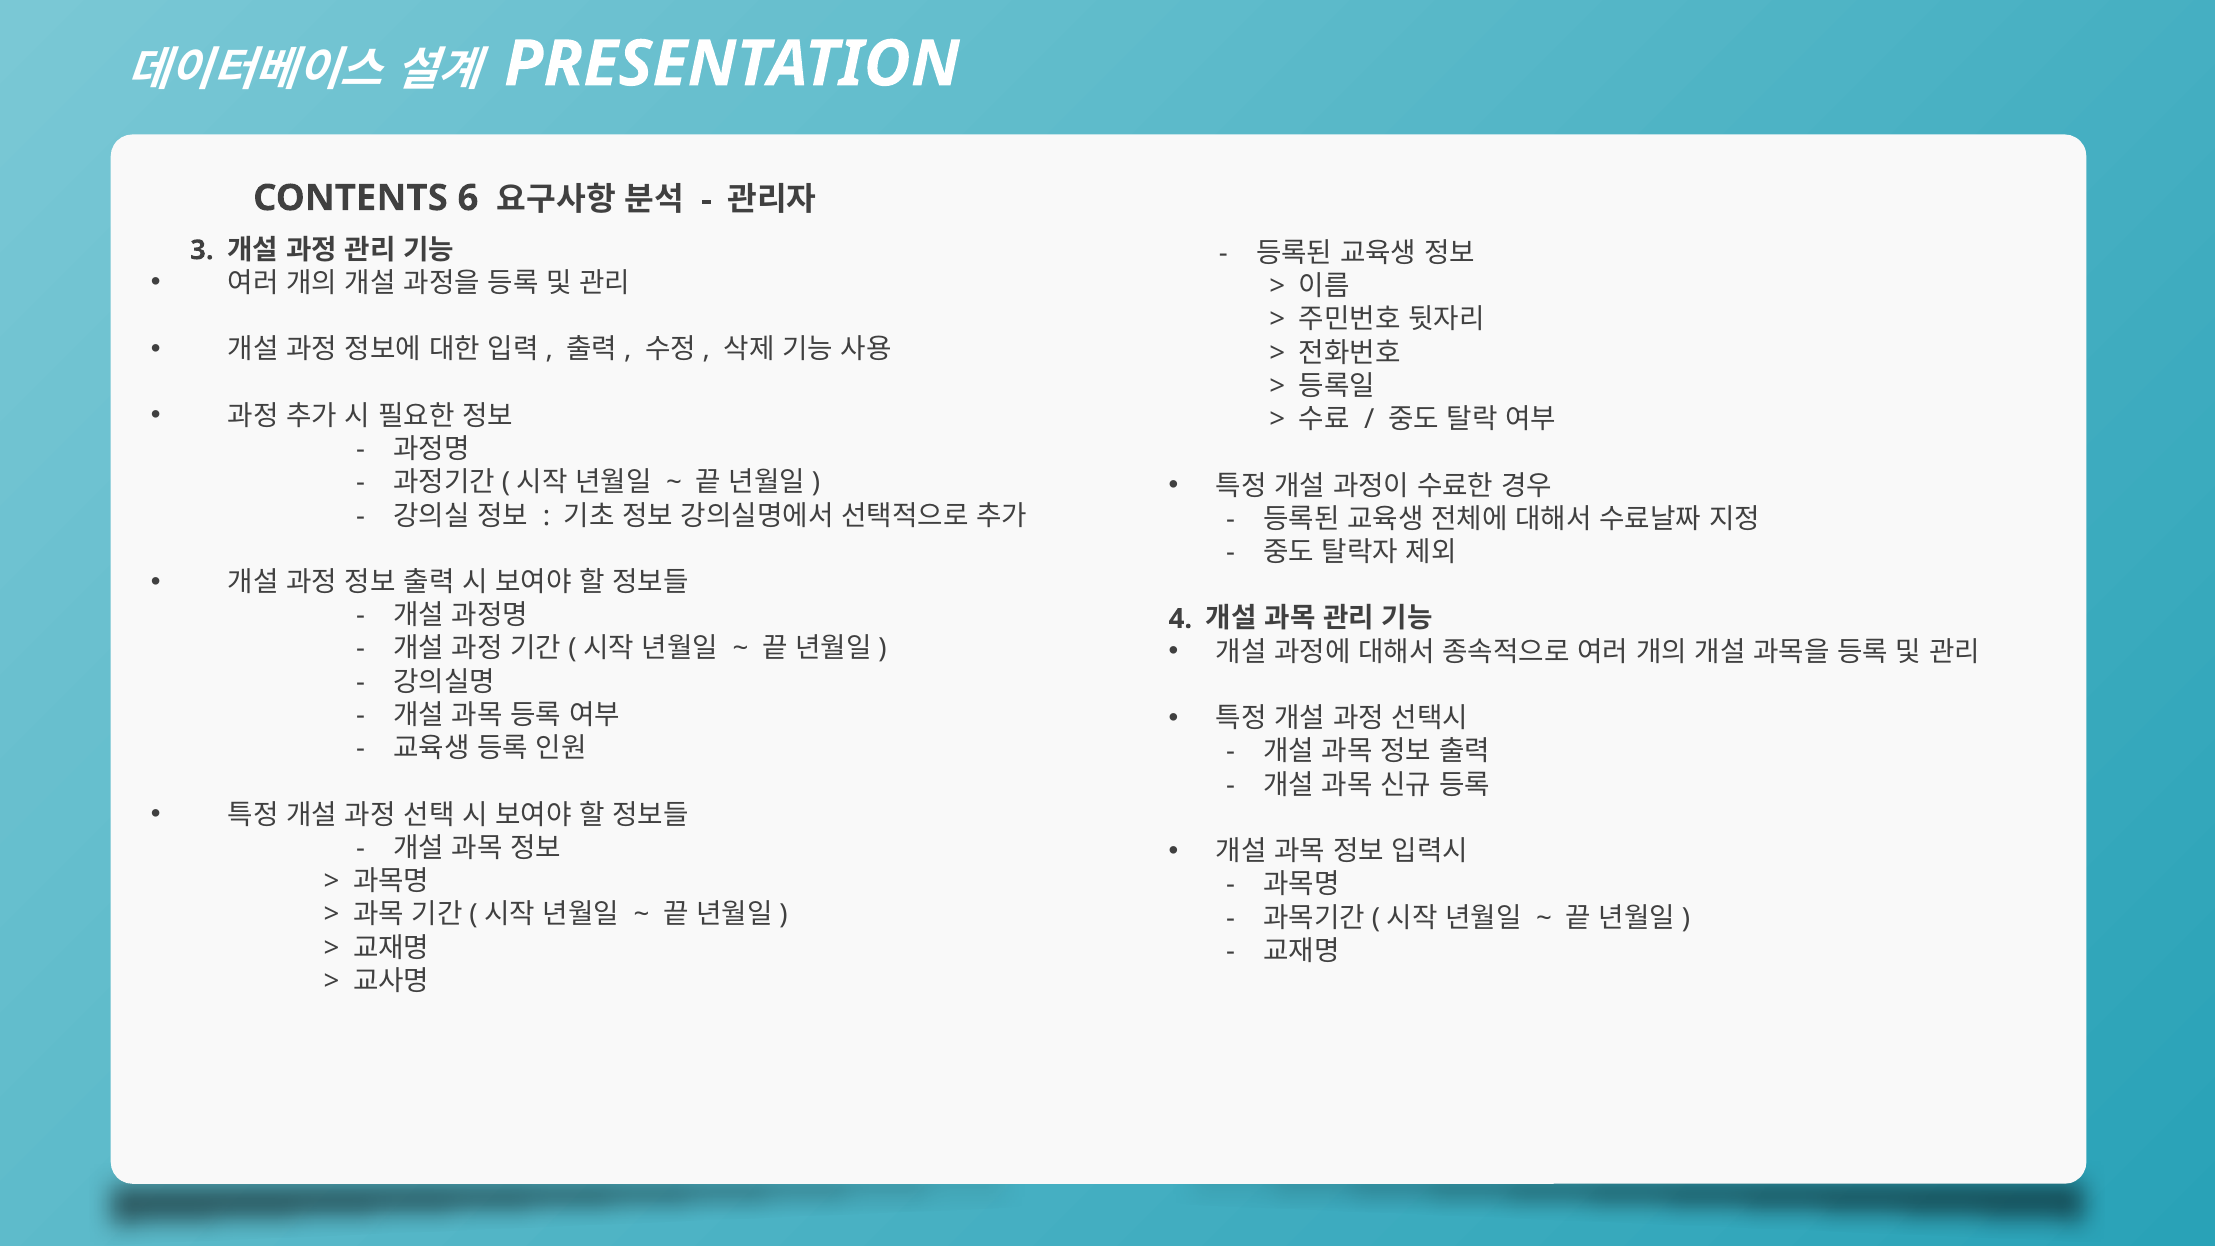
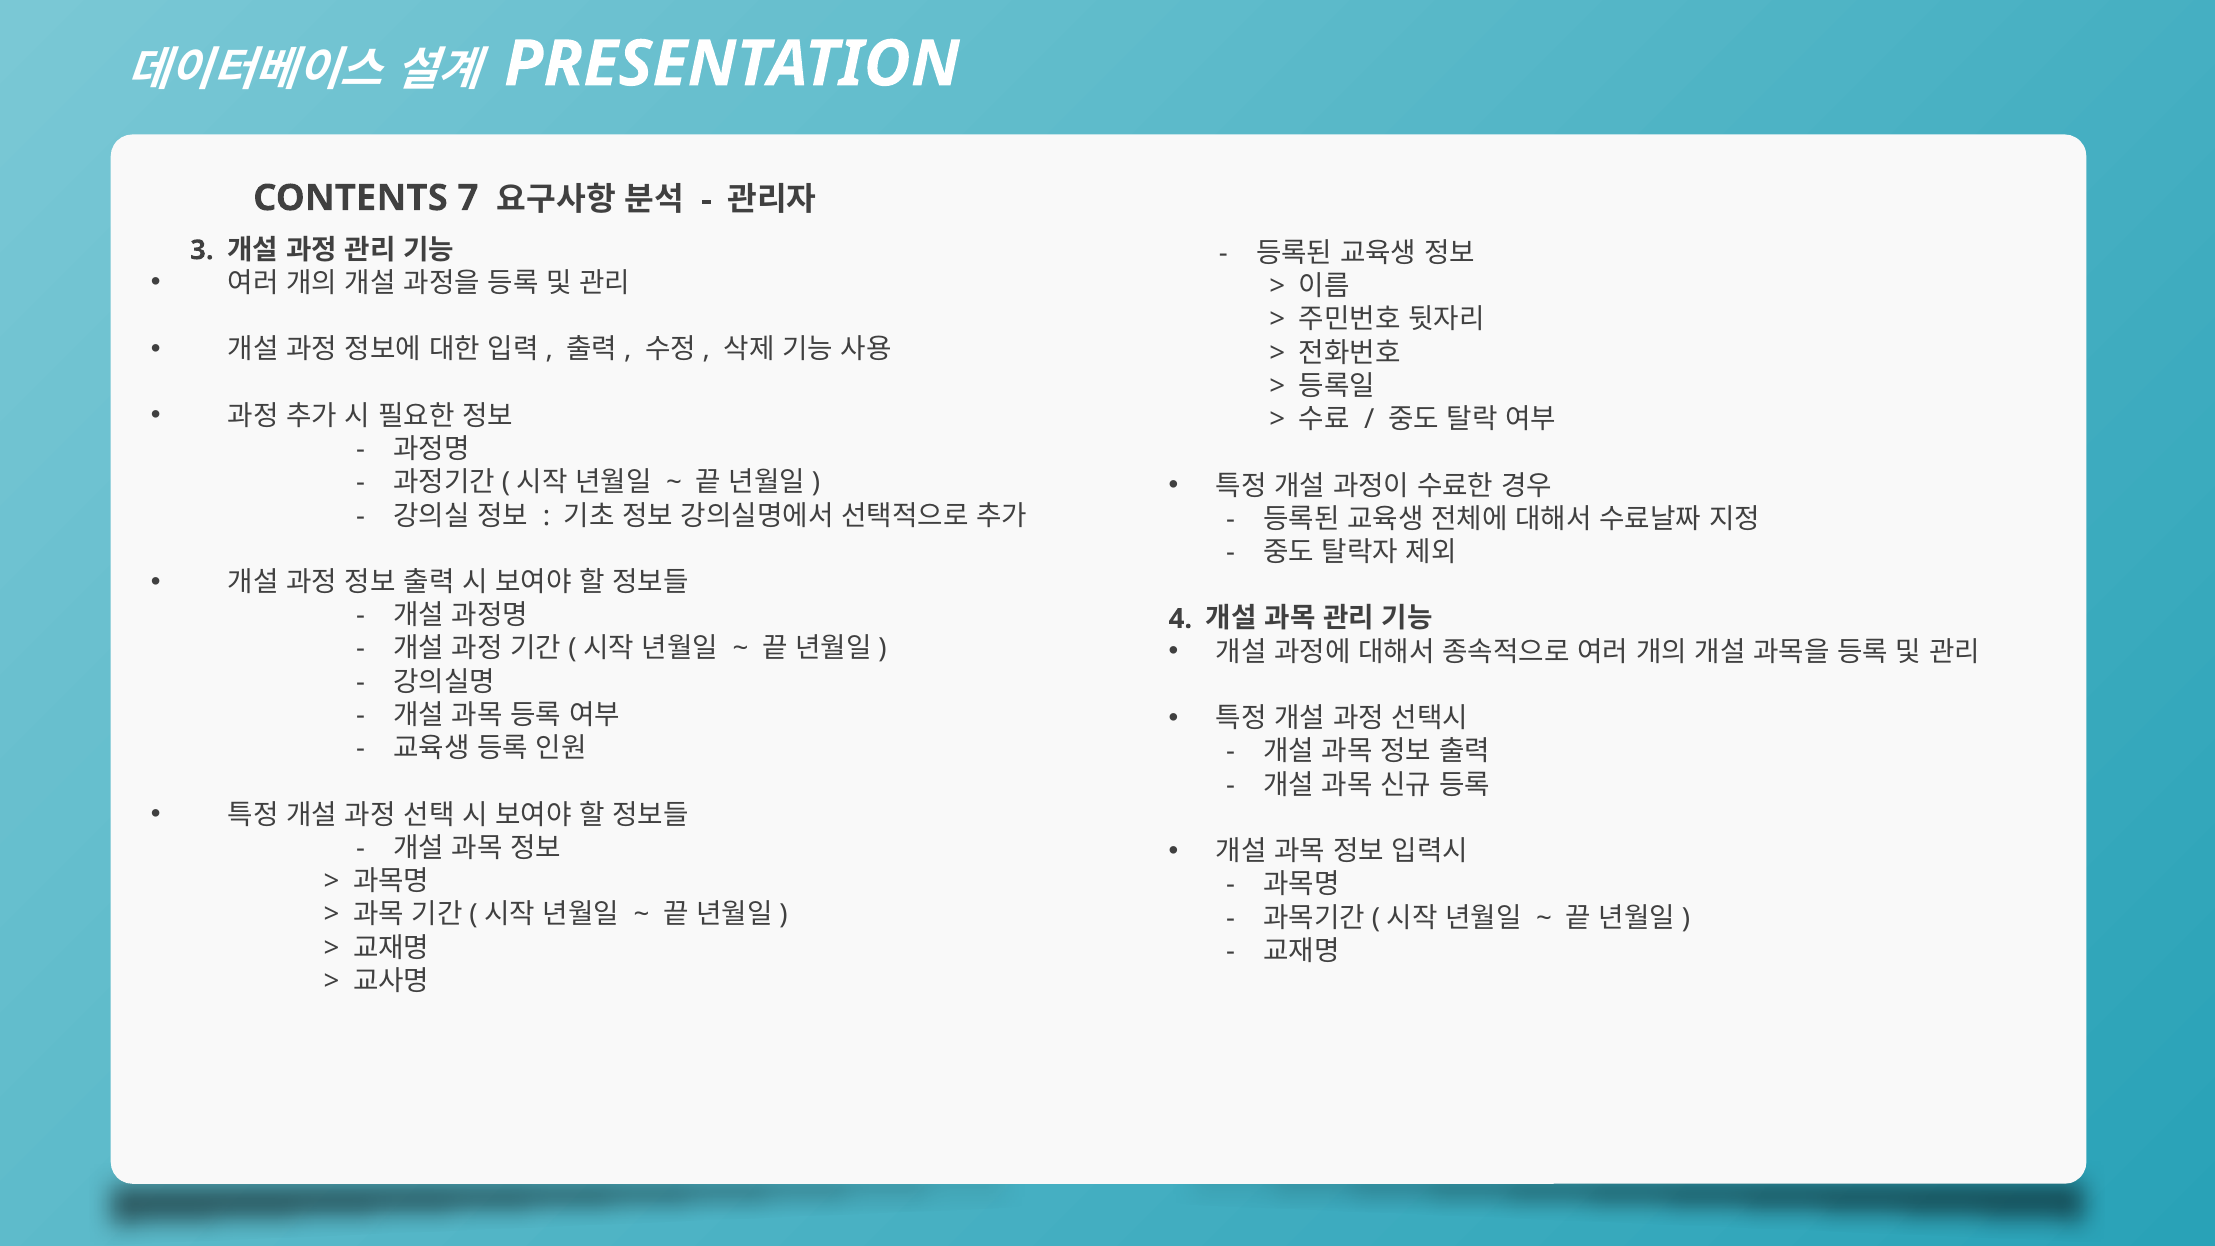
6: 6 -> 7 (468, 198)
